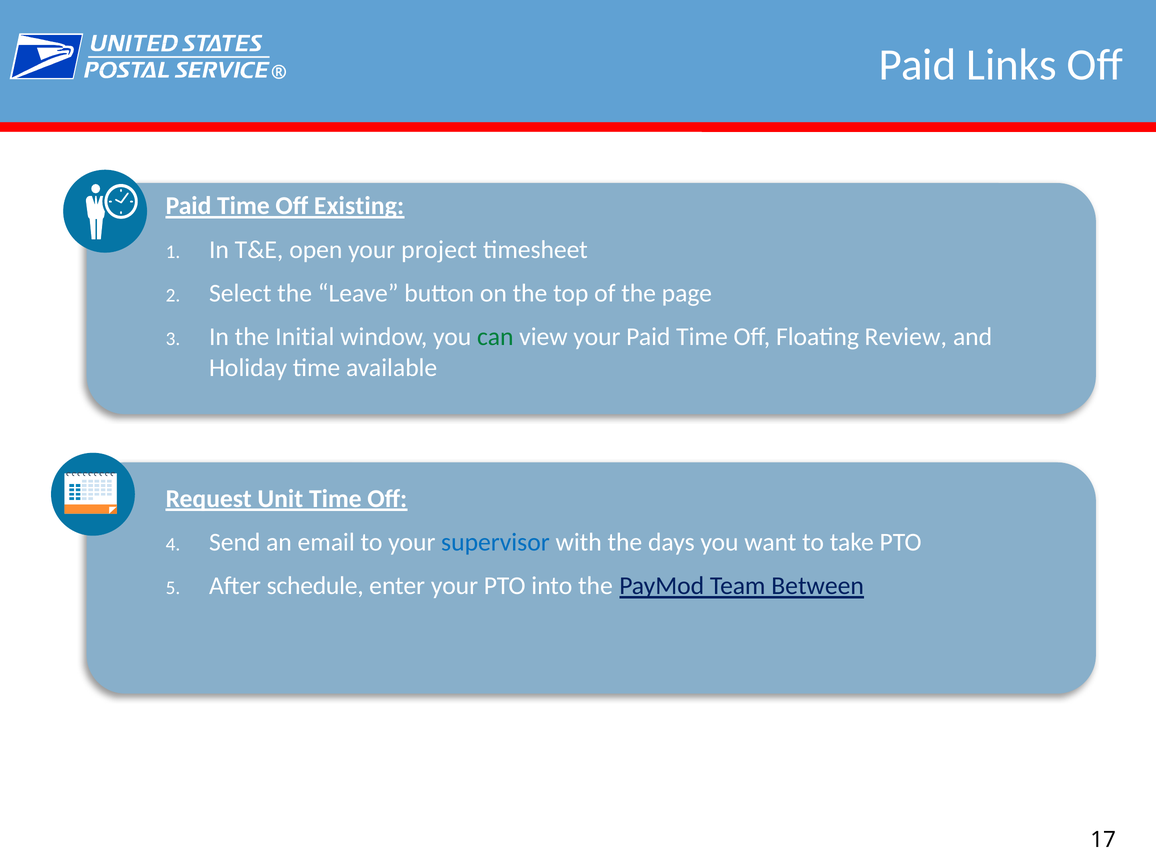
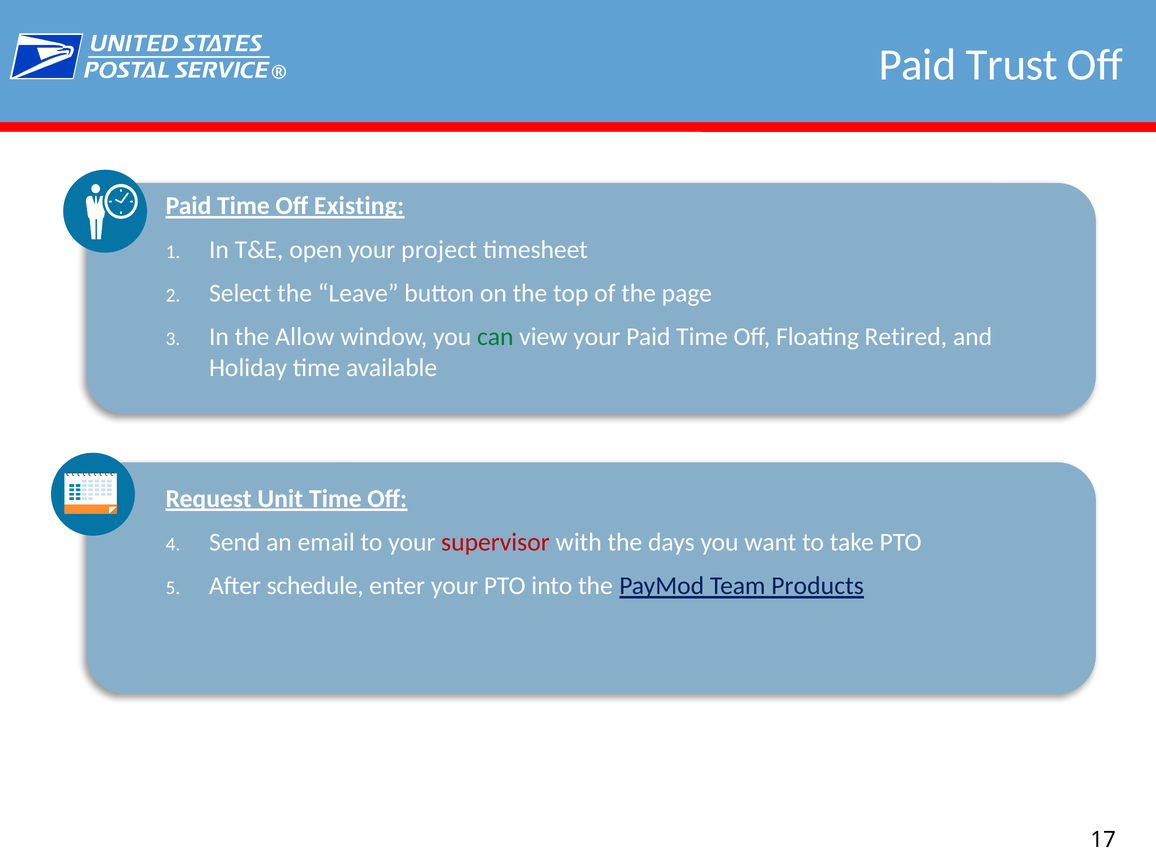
Links: Links -> Trust (1012, 65)
Initial: Initial -> Allow (305, 337)
Review: Review -> Retired (906, 337)
supervisor colour: blue -> red (495, 542)
Between: Between -> Products (818, 586)
